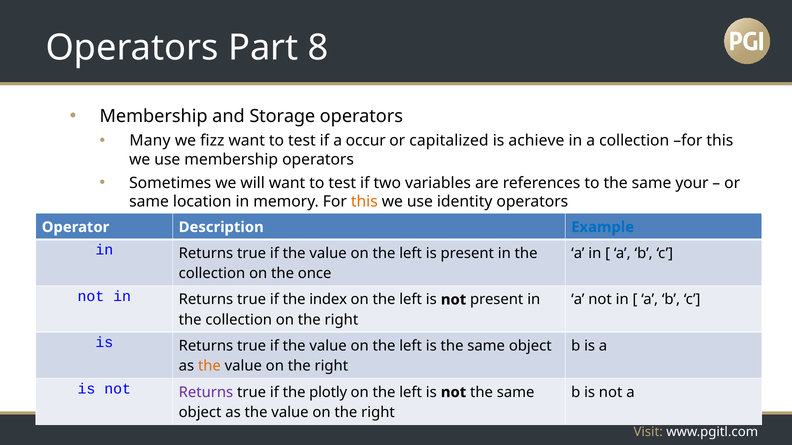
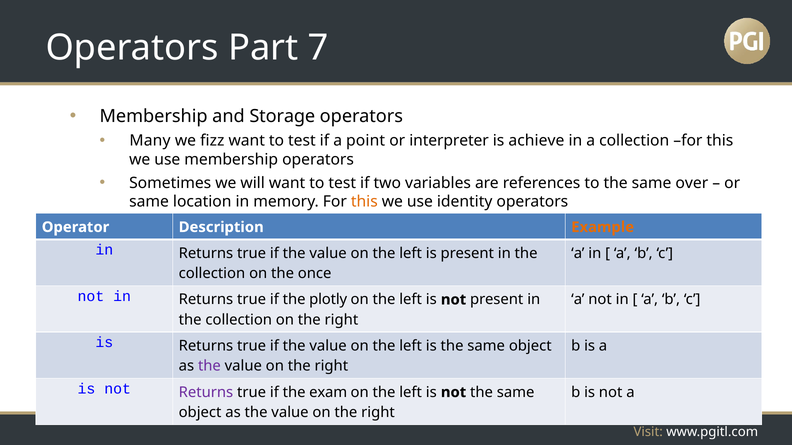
8: 8 -> 7 (318, 48)
occur: occur -> point (366, 141)
capitalized: capitalized -> interpreter (449, 141)
your: your -> over (692, 183)
Example colour: blue -> orange (603, 227)
index: index -> plotly (328, 300)
the colour: orange -> purple (209, 366)
plotly: plotly -> exam (328, 393)
